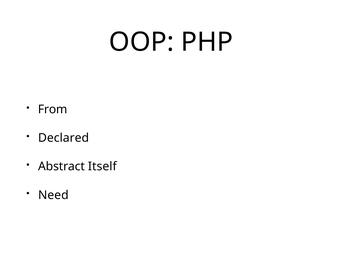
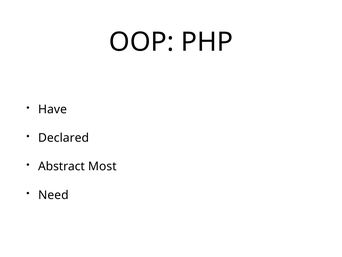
From: From -> Have (53, 109)
Itself: Itself -> Most (102, 166)
